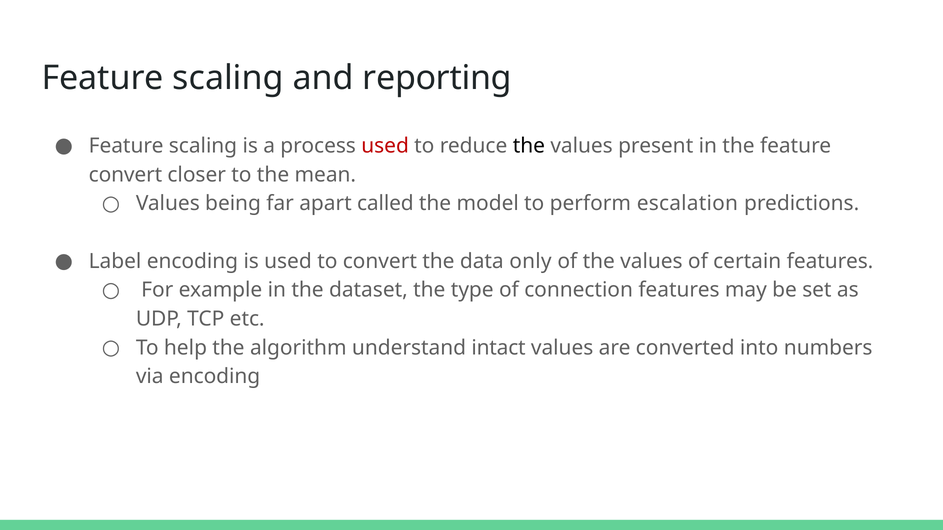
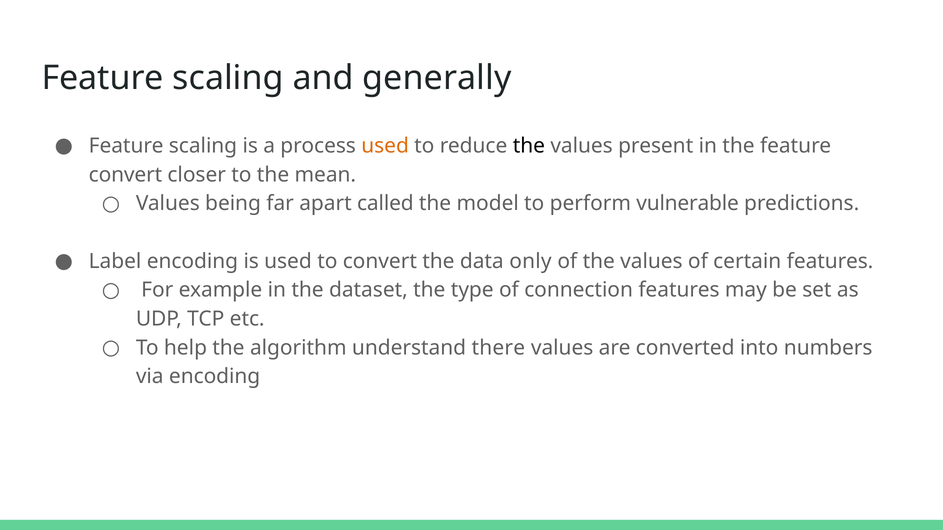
reporting: reporting -> generally (437, 78)
used colour: red -> orange (385, 146)
escalation: escalation -> vulnerable (688, 204)
intact: intact -> there (498, 348)
